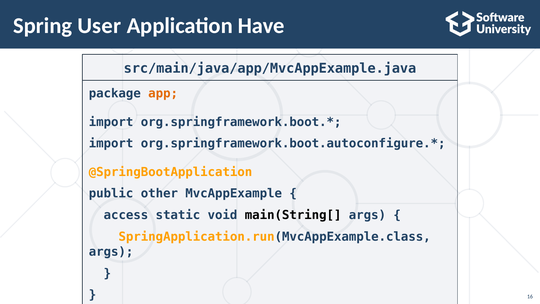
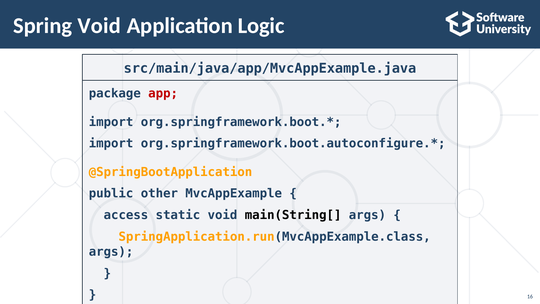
Spring User: User -> Void (99, 26)
Have: Have -> Logic (261, 26)
app colour: orange -> red (163, 93)
